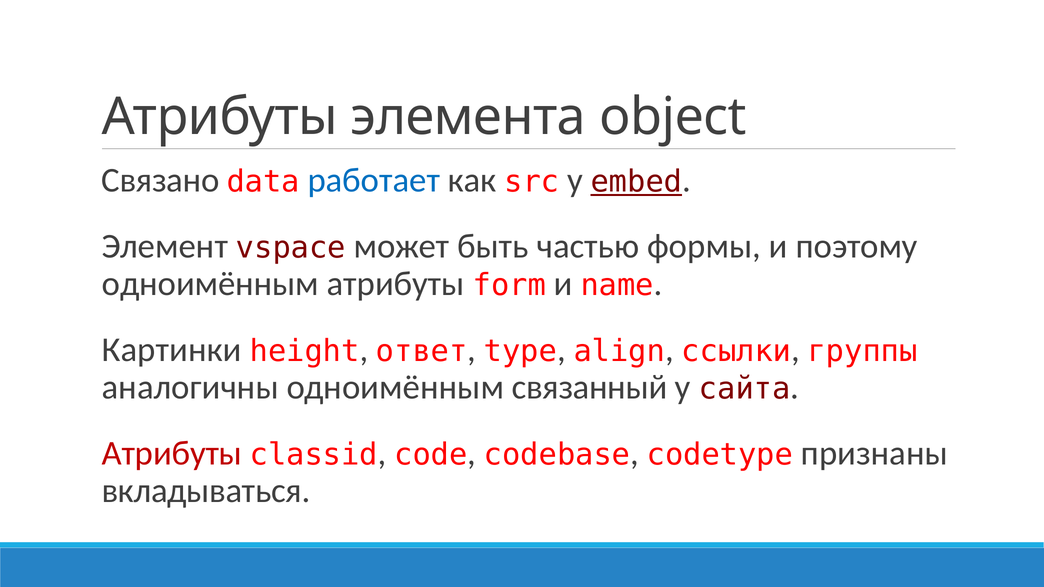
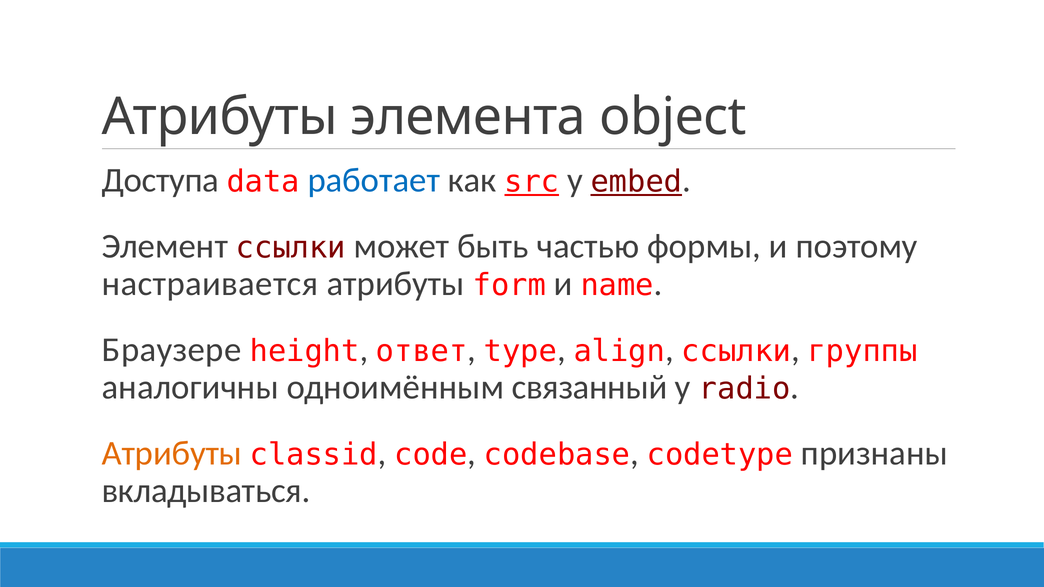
Связано: Связано -> Доступа (160, 181)
src underline: none -> present (532, 182)
Элемент vspace: vspace -> ссылки (291, 248)
одноимённым: одноимённым -> настраивается (210, 284)
Картинки: Картинки -> Браузере (172, 350)
сайта: сайта -> radio (745, 389)
Атрибуты colour: red -> orange (172, 454)
